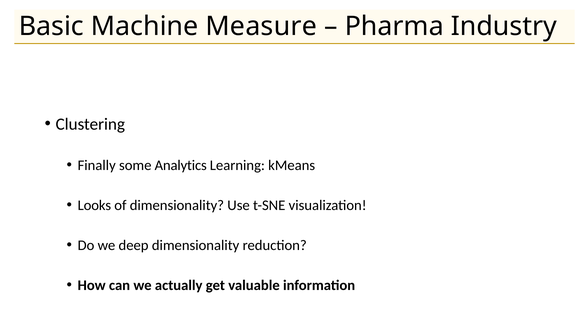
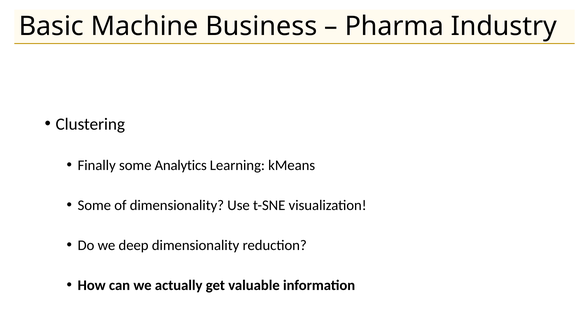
Measure: Measure -> Business (261, 26)
Looks: Looks -> Some (94, 205)
